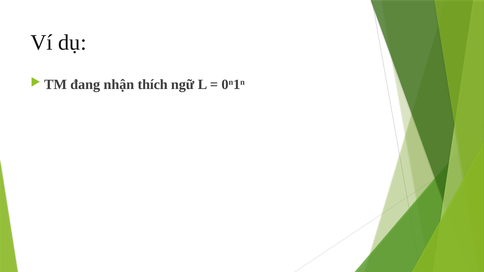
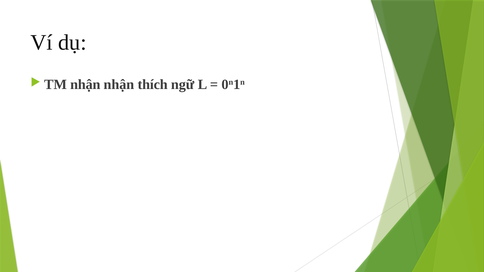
TM đang: đang -> nhận (85, 85)
